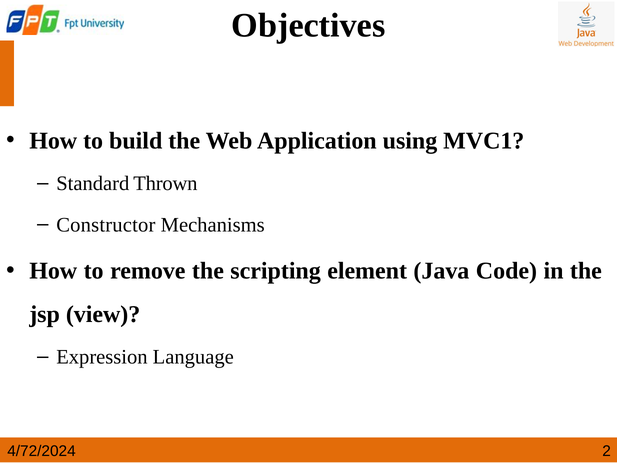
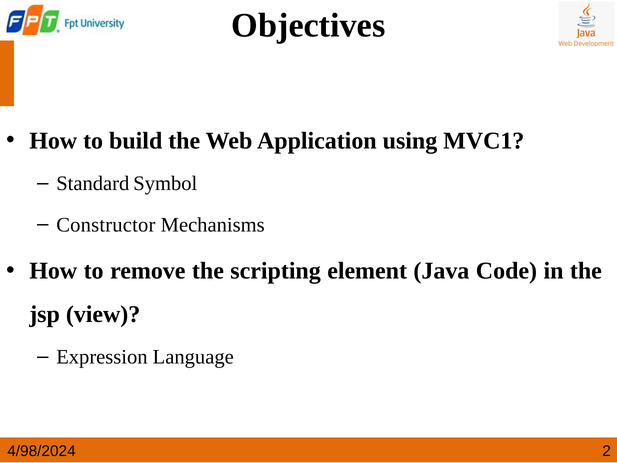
Thrown: Thrown -> Symbol (165, 183)
4/72/2024: 4/72/2024 -> 4/98/2024 (42, 451)
